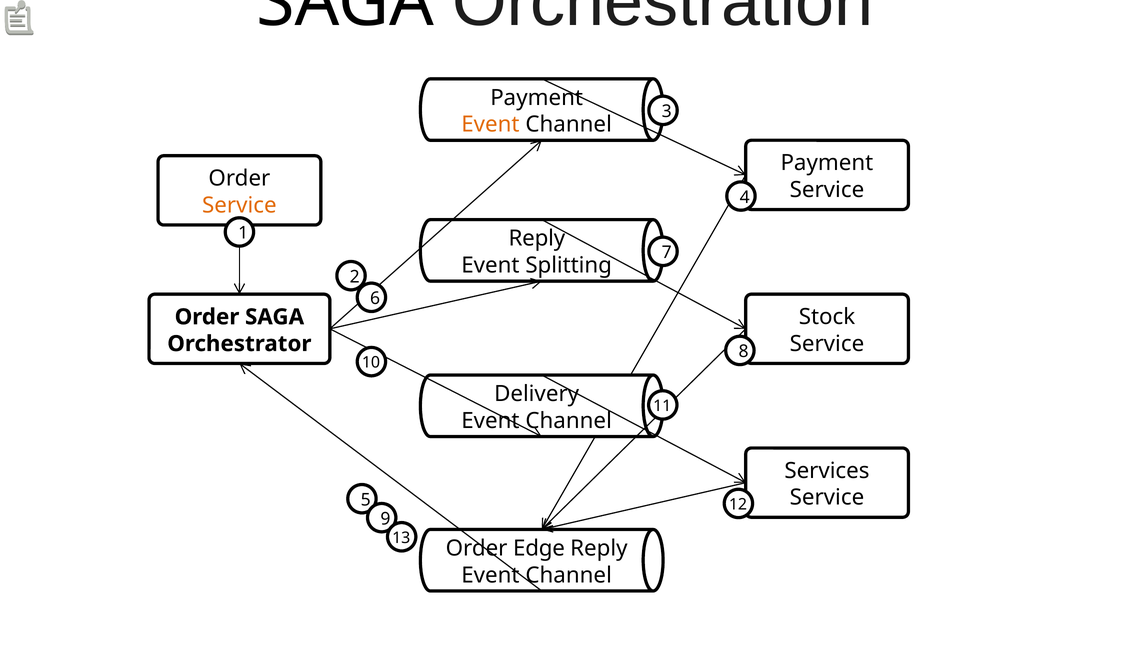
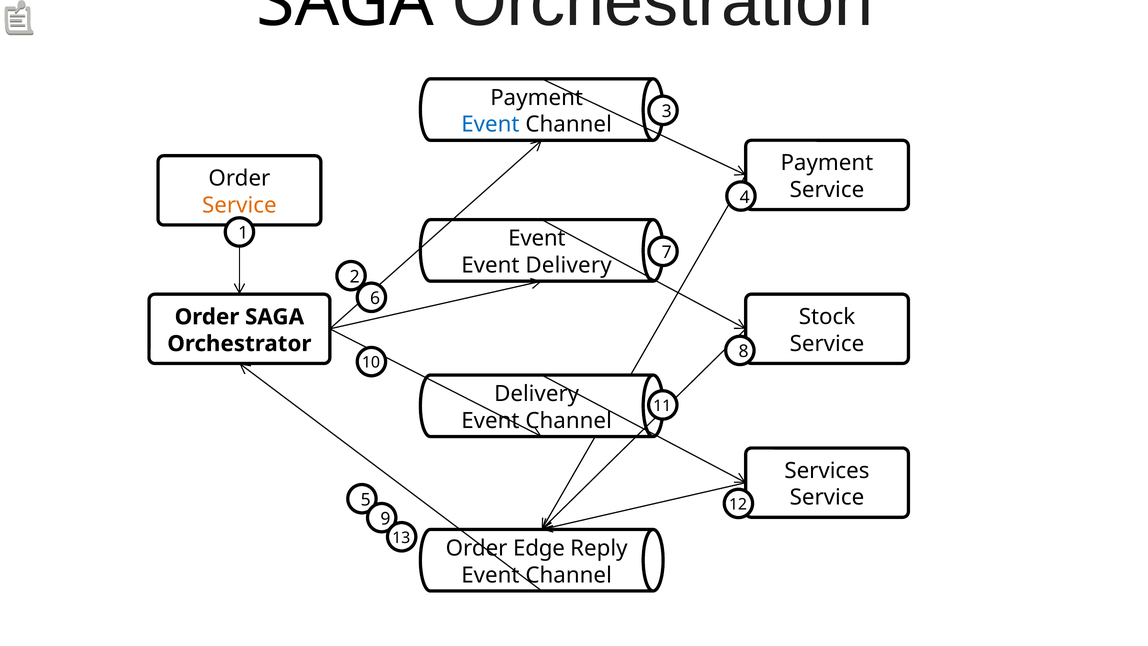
Event colour: orange -> blue (490, 124)
Reply: Reply -> Event (537, 238)
Event Splitting: Splitting -> Delivery (569, 265)
